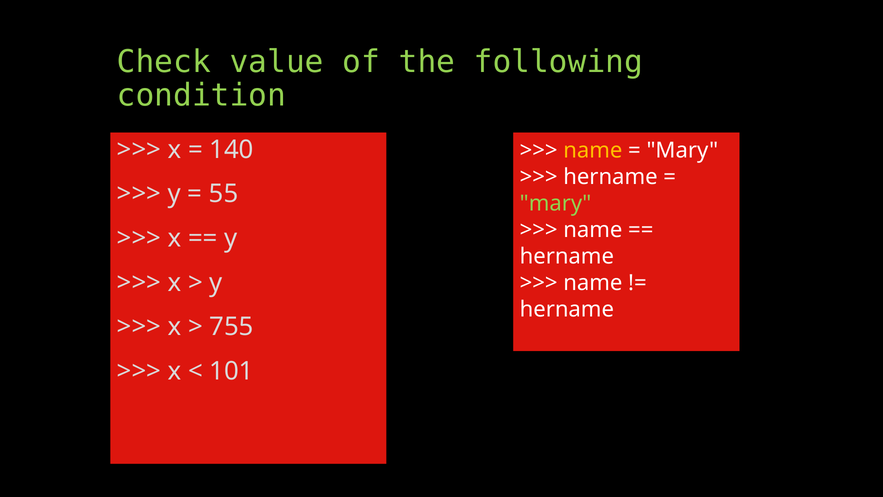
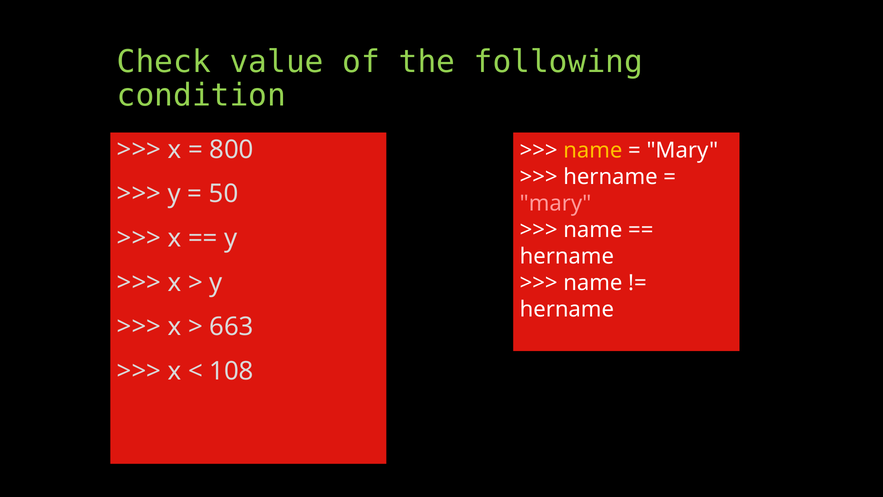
140: 140 -> 800 (231, 149)
55: 55 -> 50 (224, 194)
mary colour: light green -> pink (556, 203)
755: 755 -> 663 (231, 327)
101: 101 -> 108 (231, 371)
